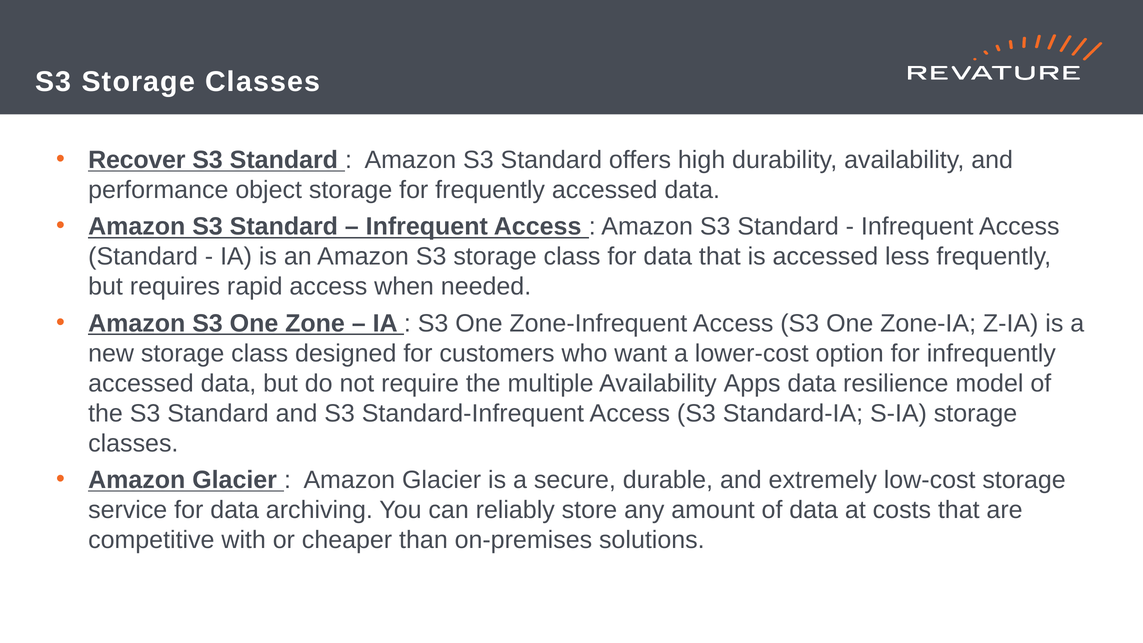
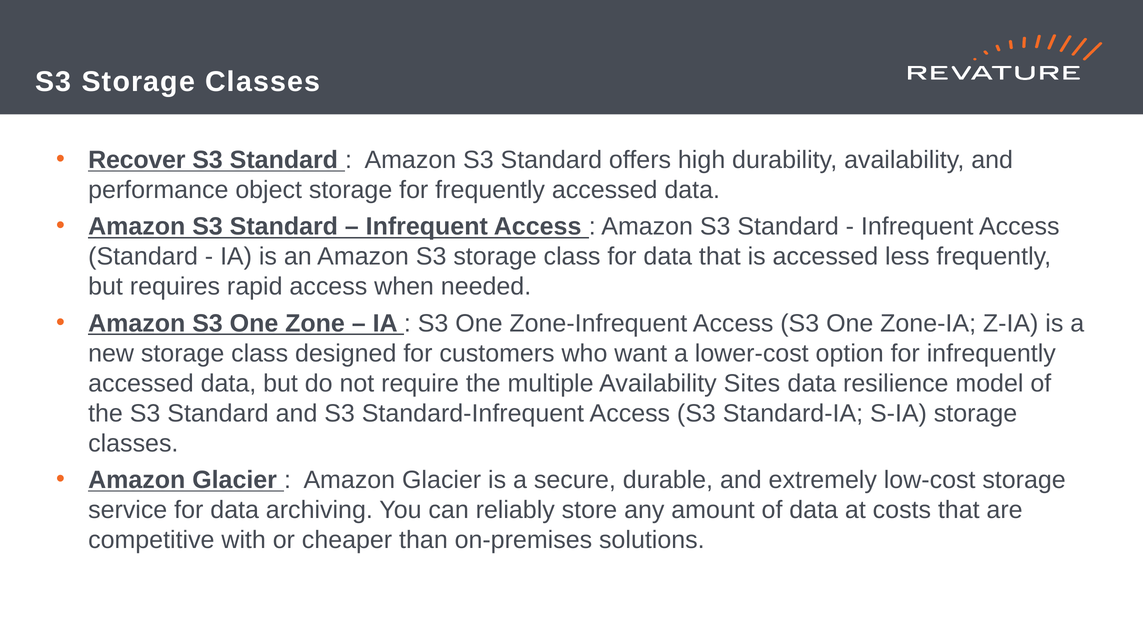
Apps: Apps -> Sites (752, 383)
